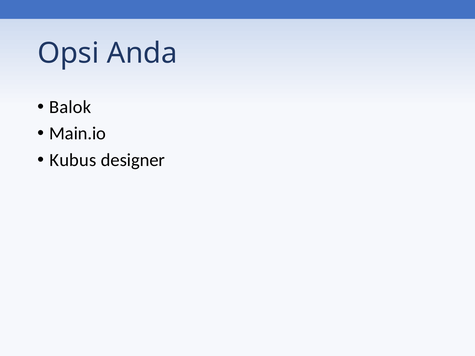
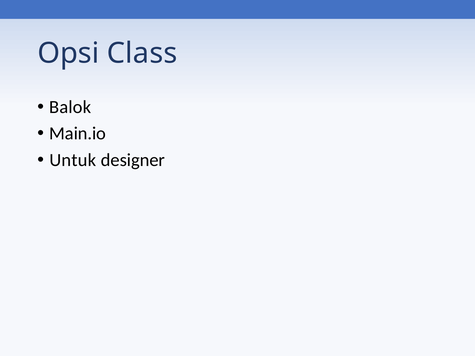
Anda: Anda -> Class (142, 53)
Kubus: Kubus -> Untuk (73, 160)
